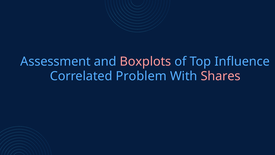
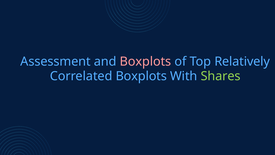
Influence: Influence -> Relatively (242, 61)
Correlated Problem: Problem -> Boxplots (141, 76)
Shares colour: pink -> light green (221, 76)
